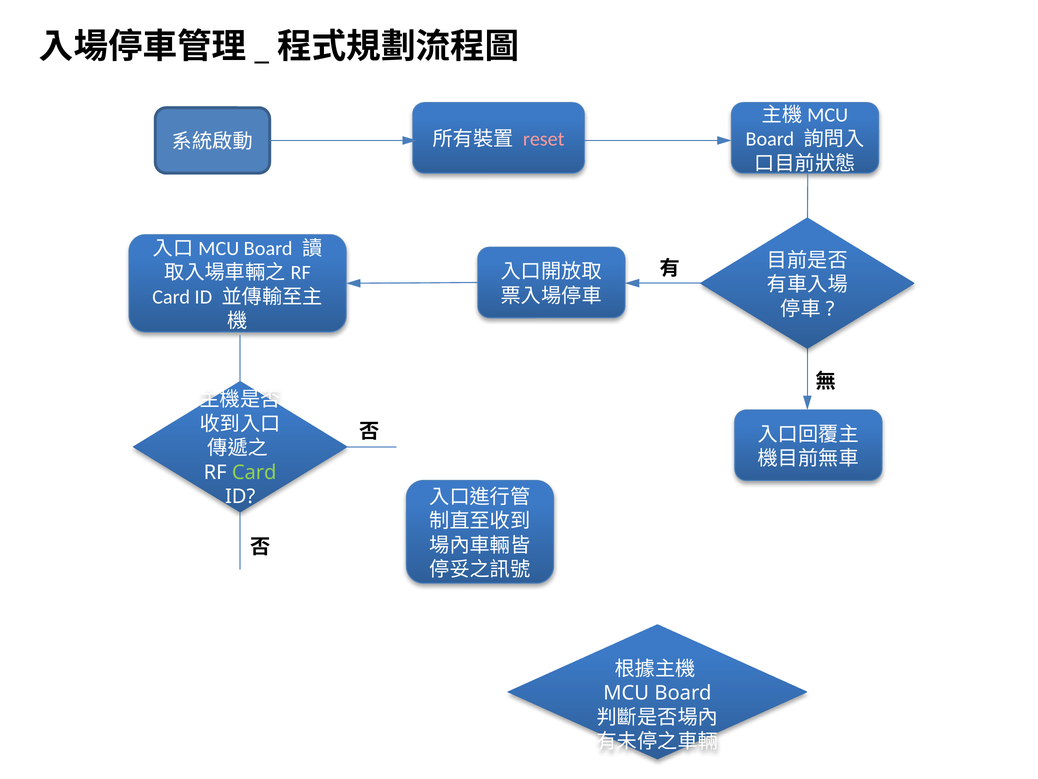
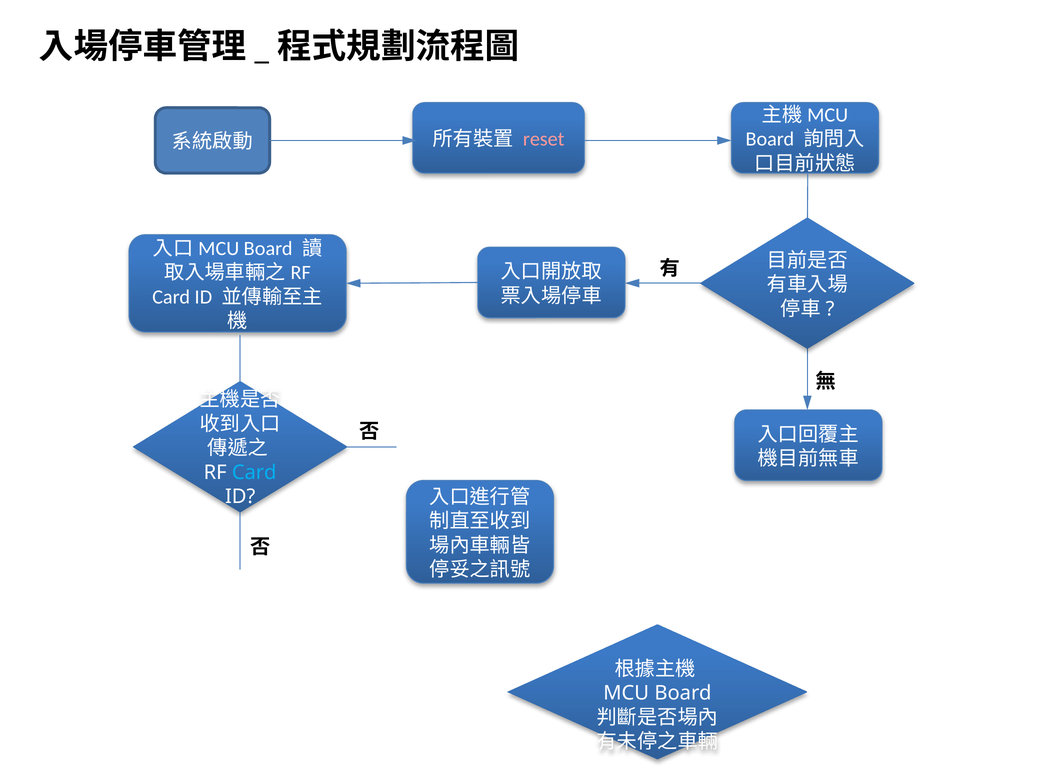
Card colour: light green -> light blue (254, 472)
